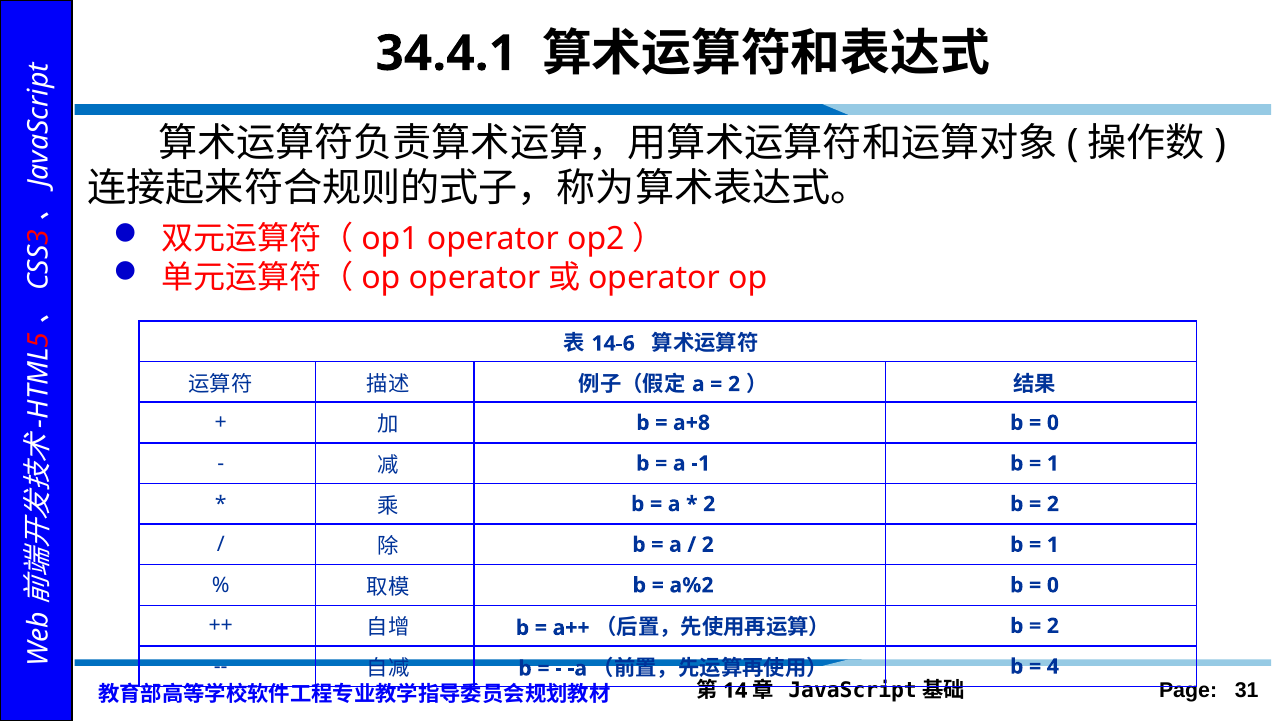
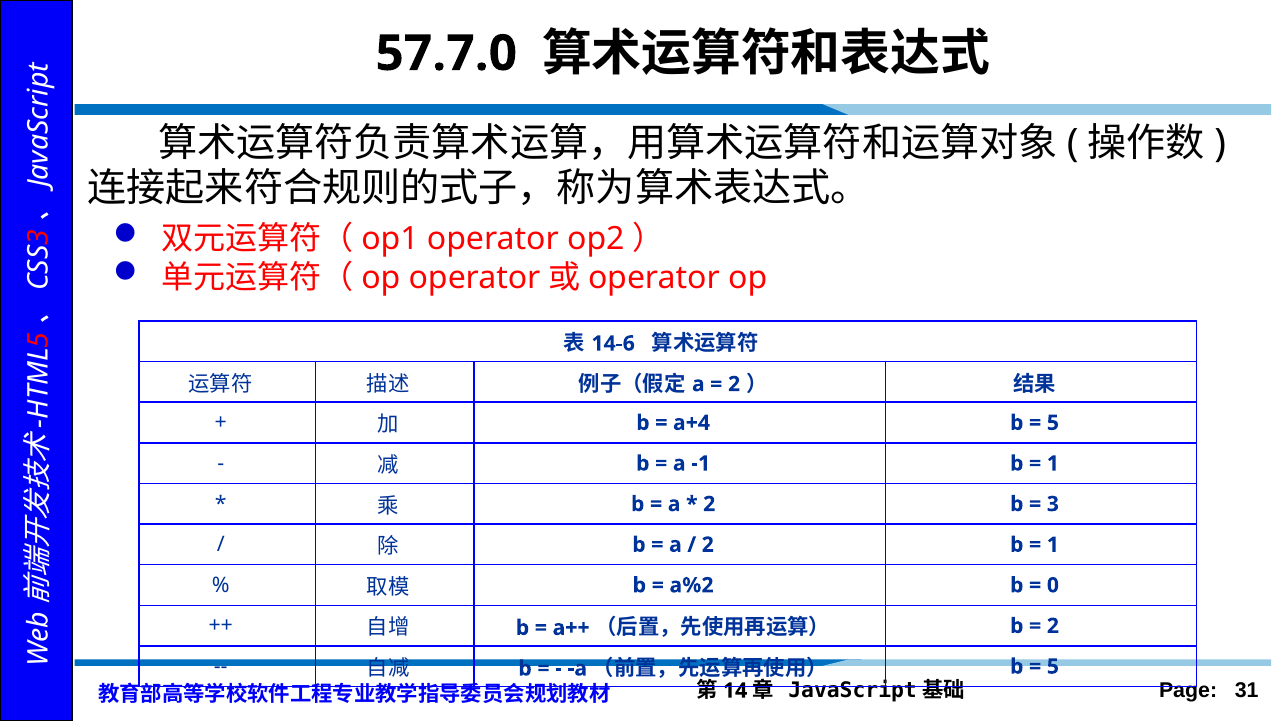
34.4.1: 34.4.1 -> 57.7.0 (446, 54)
a+8: a+8 -> a+4 (692, 423)
0: 0 -> 5 (1053, 423)
2: 2 -> 3 (1053, 504)
4: 4 -> 5 (1053, 667)
